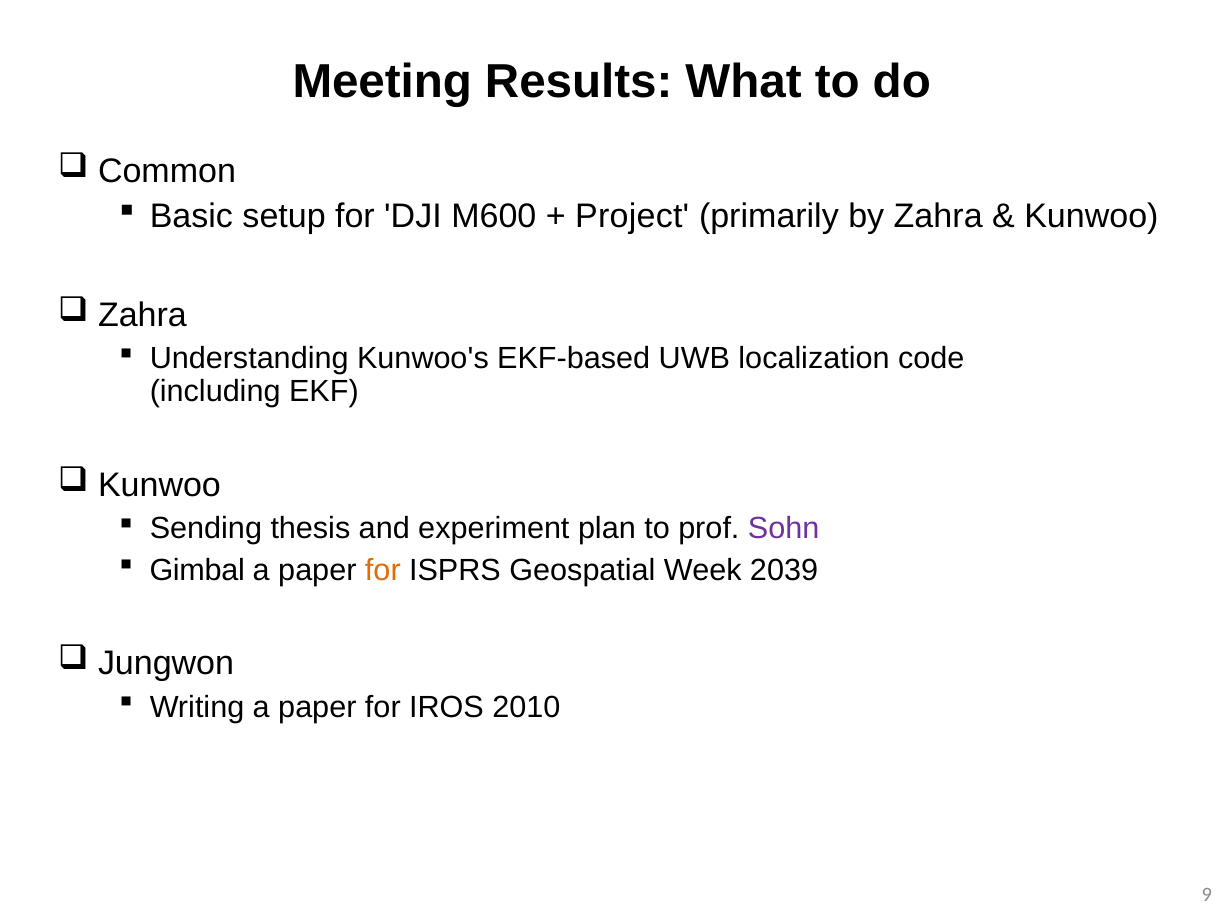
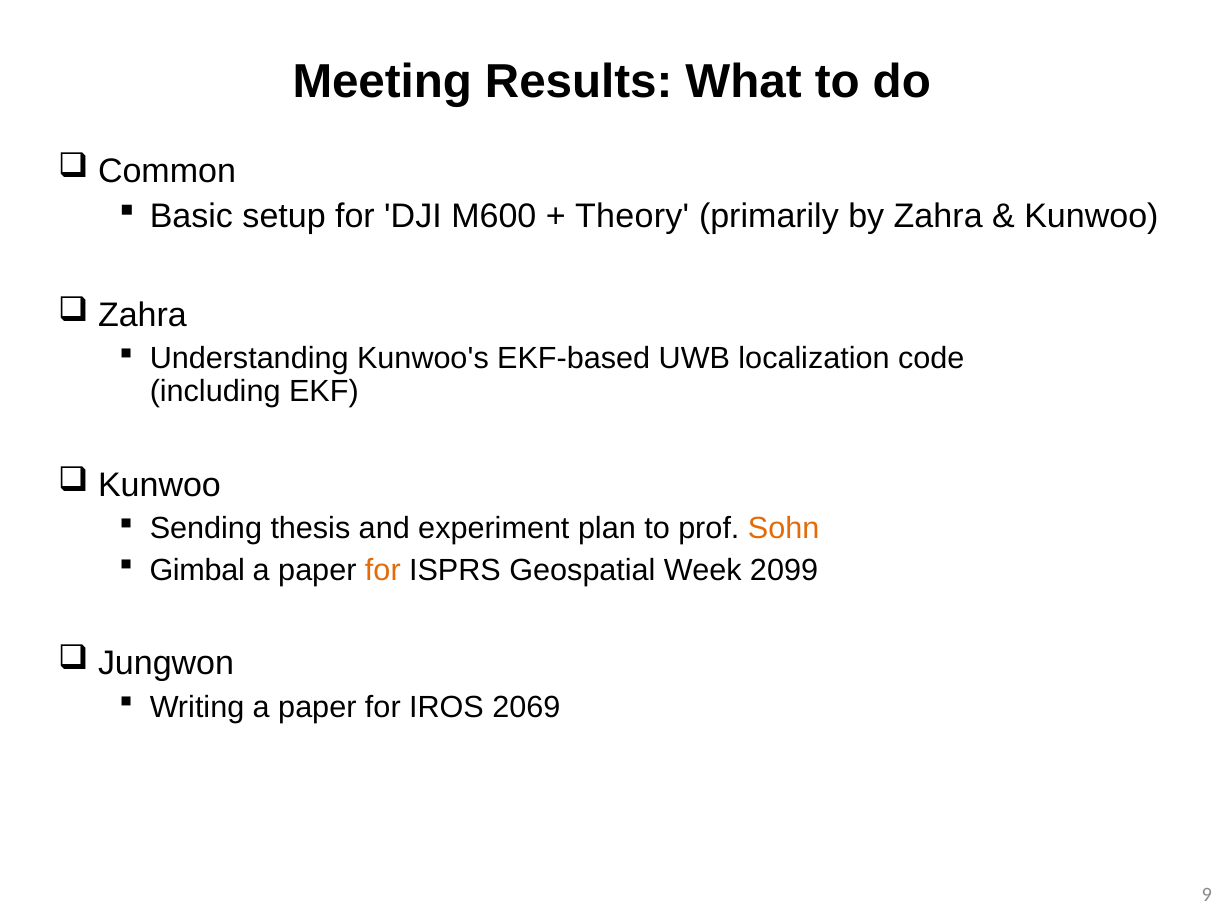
Project: Project -> Theory (632, 216)
Sohn colour: purple -> orange (784, 529)
2039: 2039 -> 2099 (784, 570)
2010: 2010 -> 2069 (526, 707)
